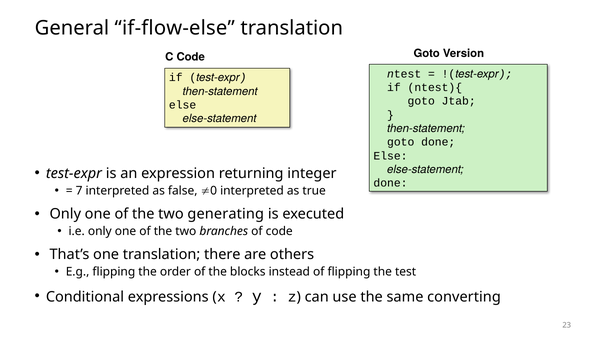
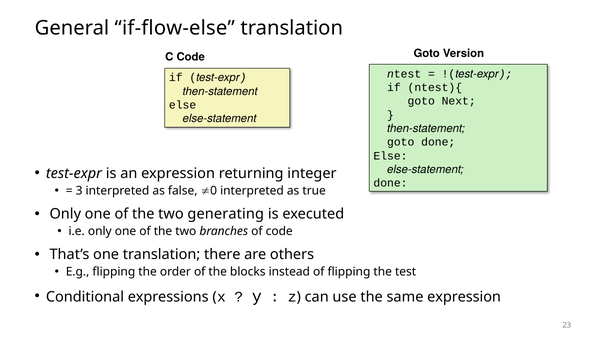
Jtab: Jtab -> Next (459, 101)
7: 7 -> 3 (79, 191)
same converting: converting -> expression (464, 297)
